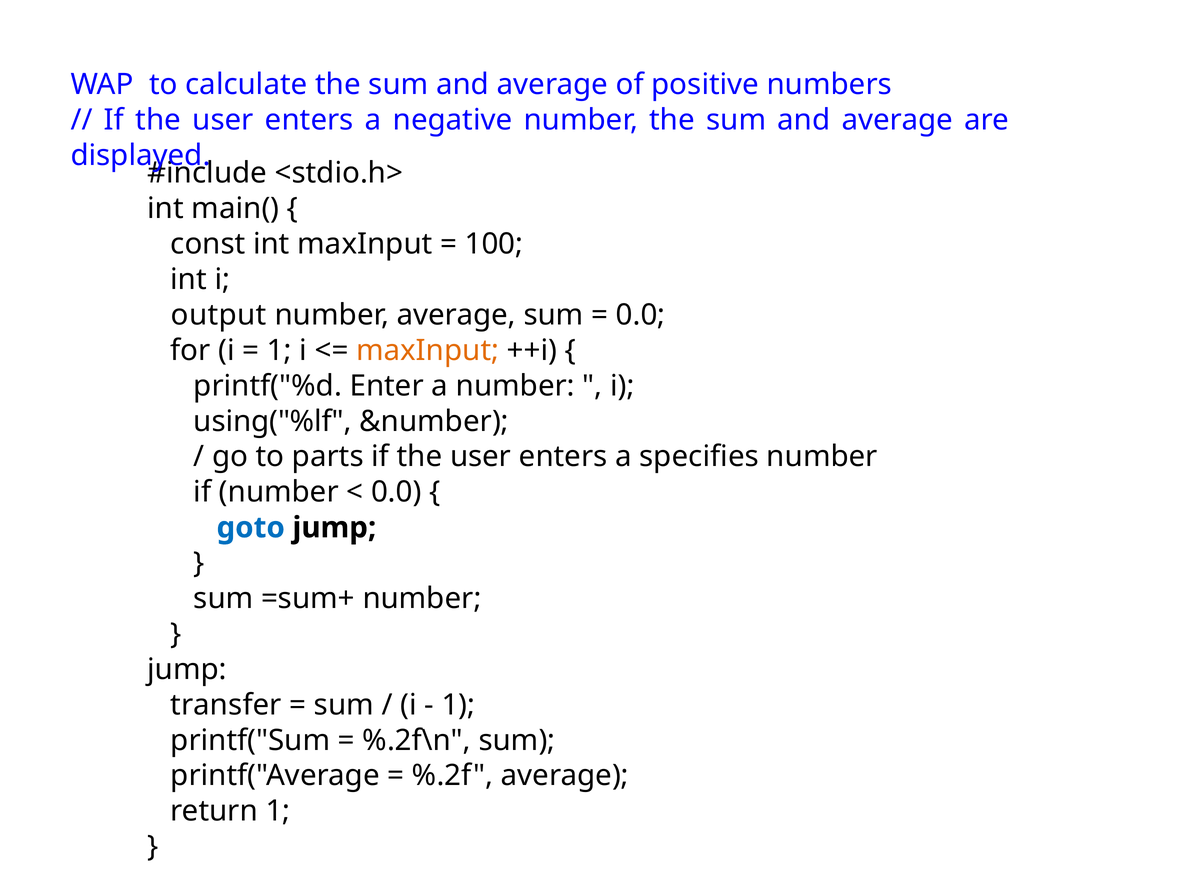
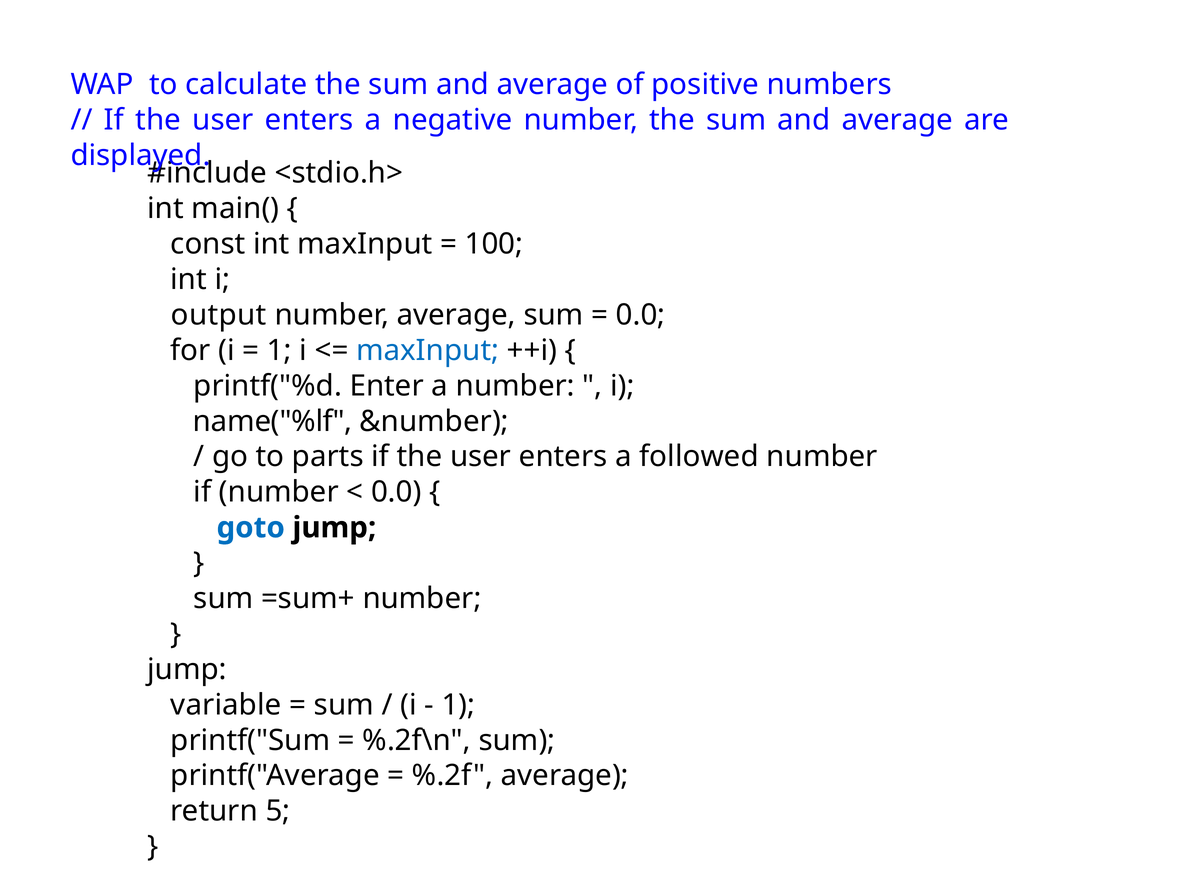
maxInput colour: orange -> blue (428, 351)
using("%lf: using("%lf -> name("%lf (273, 422)
specifies: specifies -> followed (699, 457)
transfer: transfer -> variable (226, 705)
return 1: 1 -> 5 (278, 812)
